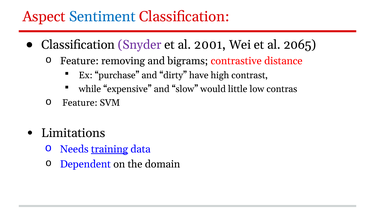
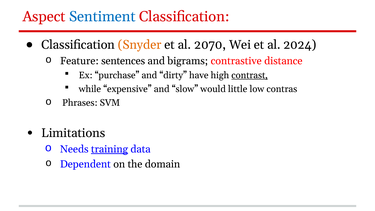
Snyder colour: purple -> orange (140, 45)
2001: 2001 -> 2070 (210, 45)
2065: 2065 -> 2024 (300, 45)
removing: removing -> sentences (123, 61)
contrast underline: none -> present (250, 75)
Feature: Feature -> Phrases (80, 103)
